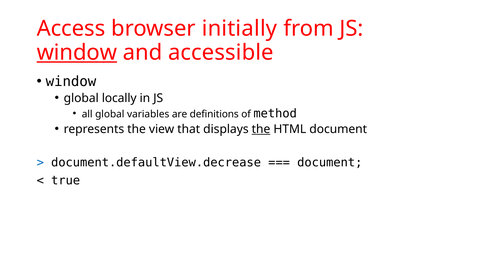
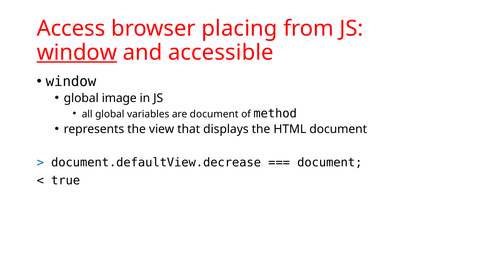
initially: initially -> placing (239, 28)
locally: locally -> image (119, 98)
are definitions: definitions -> document (214, 114)
the underline: present -> none (261, 129)
